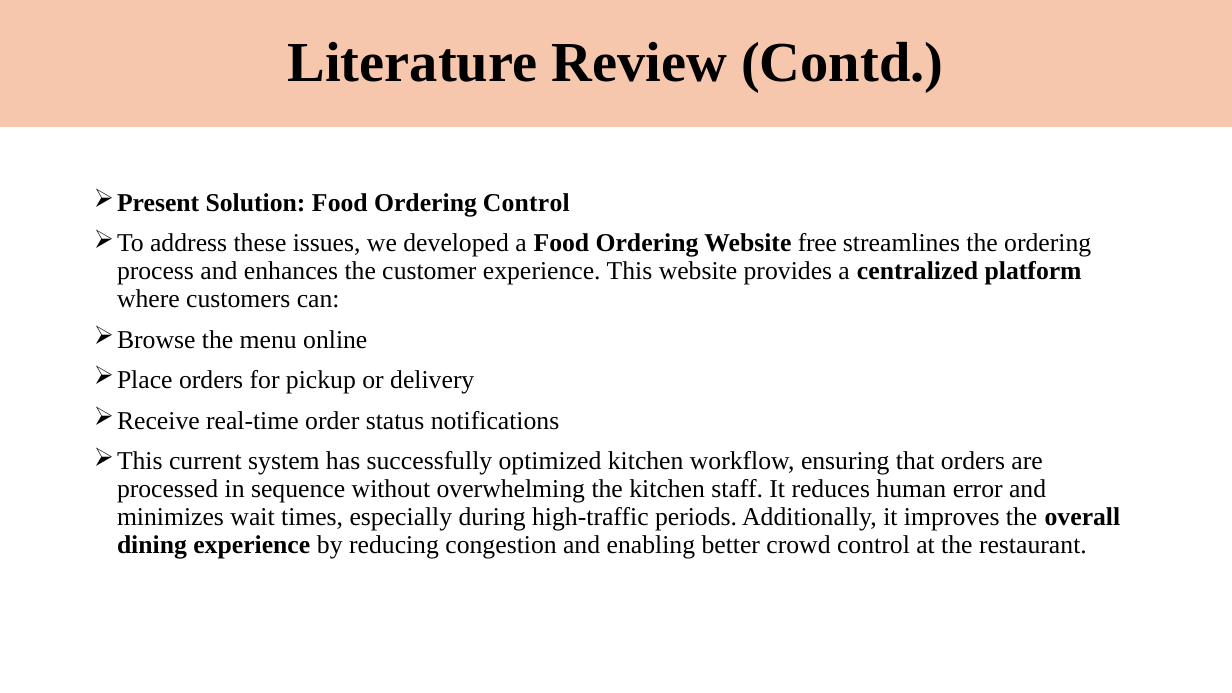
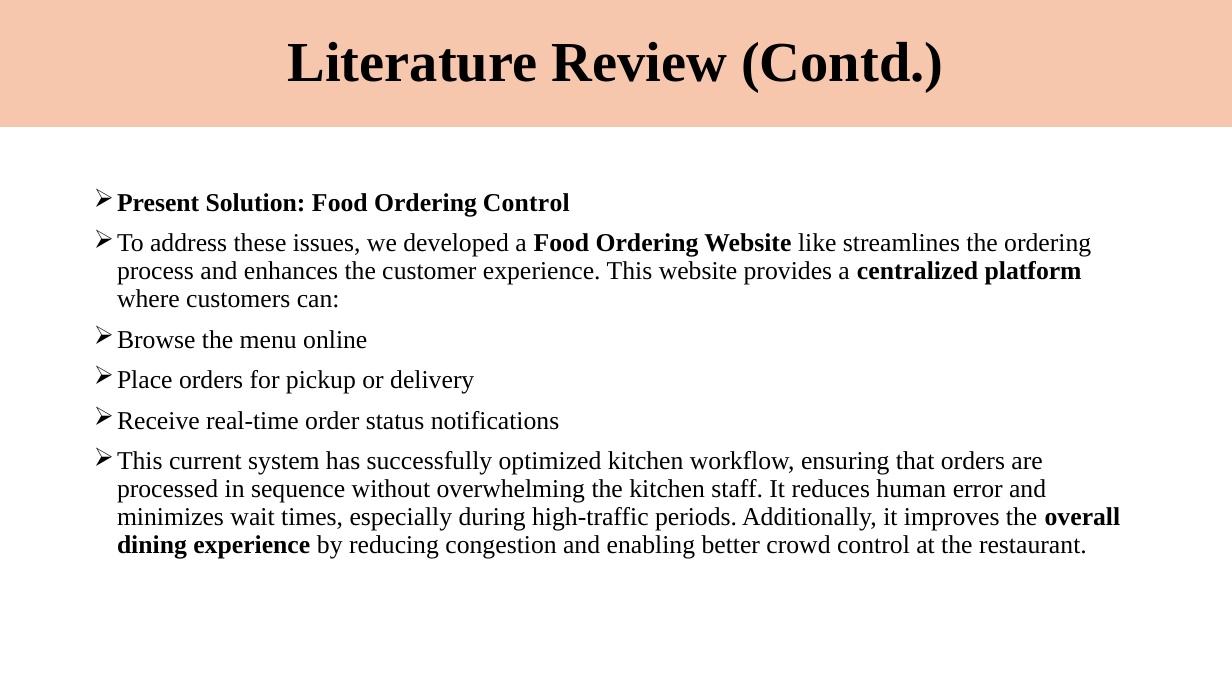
free: free -> like (817, 243)
